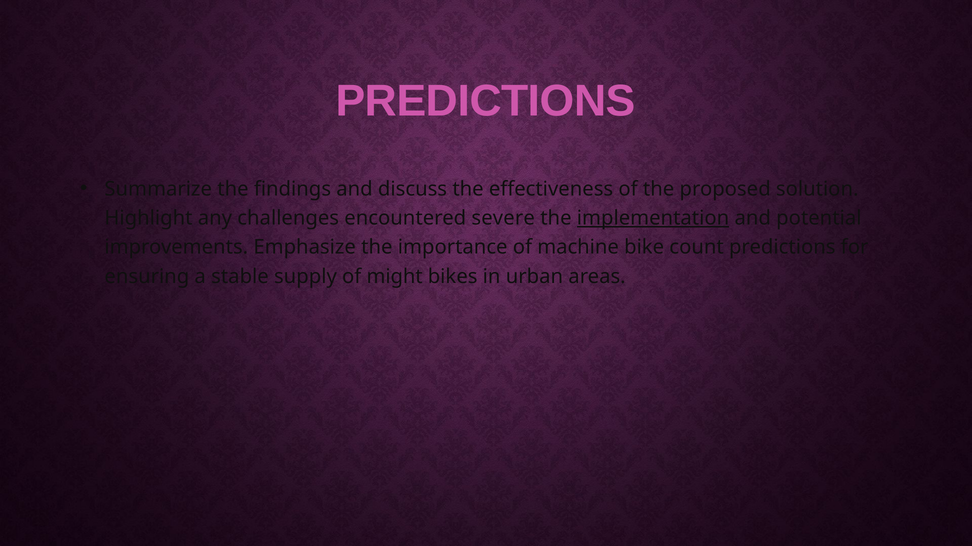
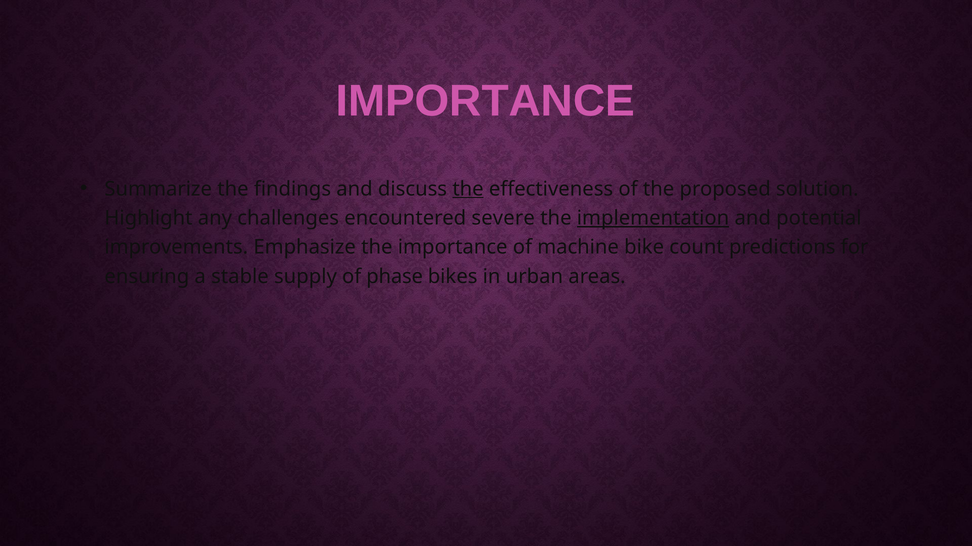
PREDICTIONS: PREDICTIONS -> IMPORTANCE (485, 101)
the underline: none -> present (468, 189)
might: might -> phase (395, 277)
